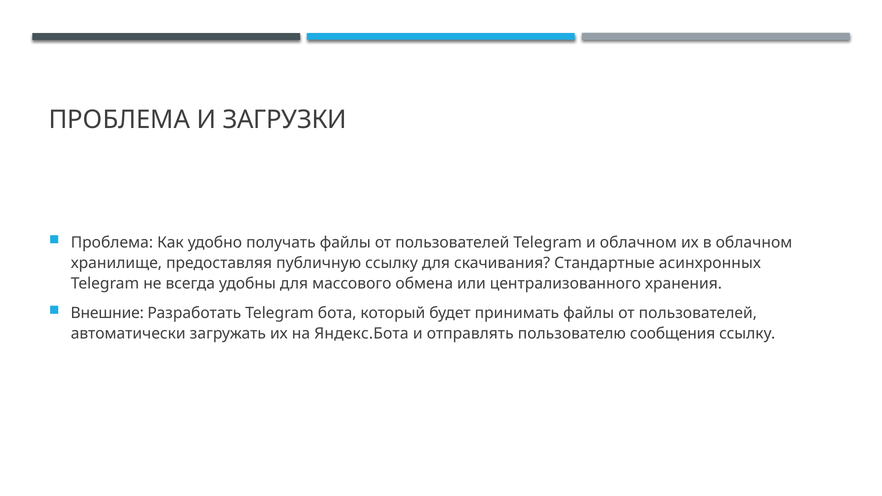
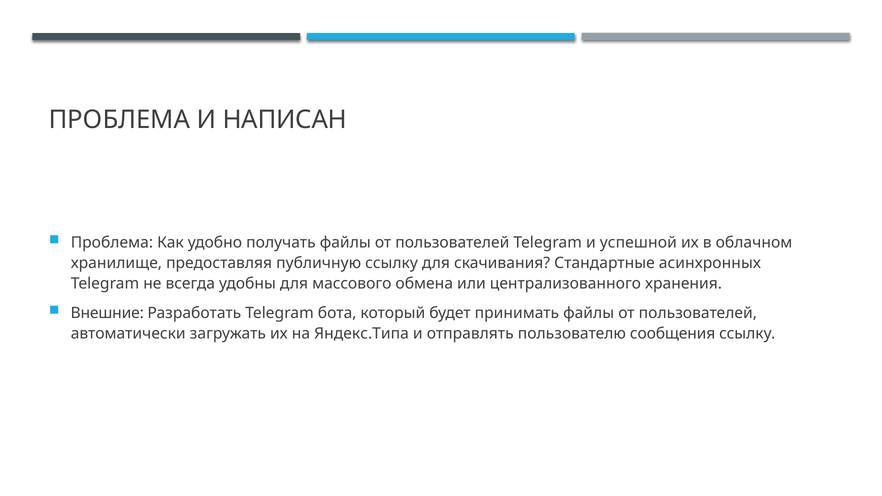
ЗАГРУЗКИ: ЗАГРУЗКИ -> НАПИСАН (285, 120)
и облачном: облачном -> успешной (638, 243)
Яндекс.Бота: Яндекс.Бота -> Яндекс.Типа (362, 334)
